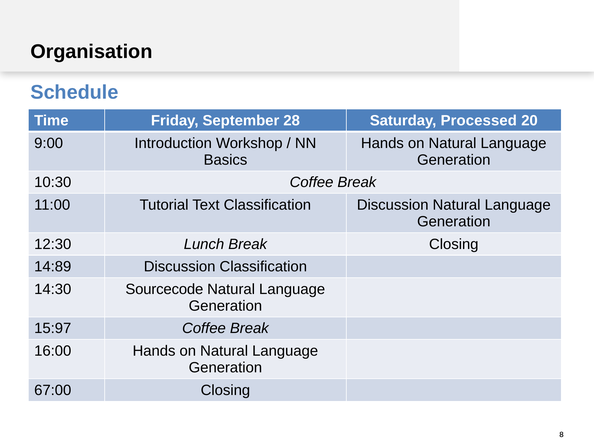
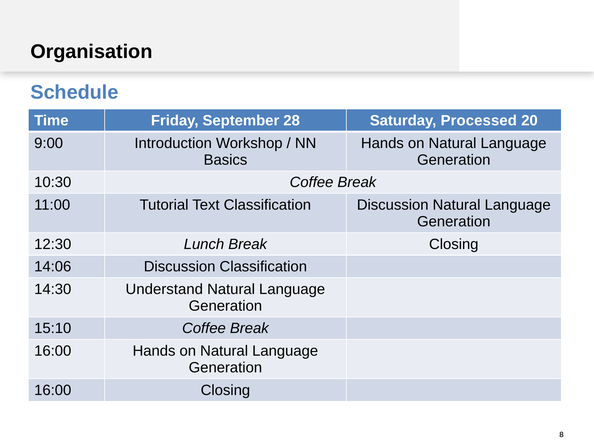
14:89: 14:89 -> 14:06 (53, 267)
Sourcecode: Sourcecode -> Understand (164, 290)
15:97: 15:97 -> 15:10 (53, 329)
67:00: 67:00 -> 16:00 (53, 391)
